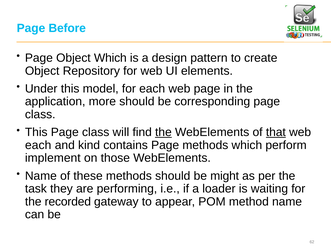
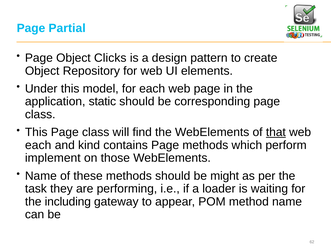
Before: Before -> Partial (67, 28)
Object Which: Which -> Clicks (110, 58)
more: more -> static (102, 102)
the underline: present -> none (163, 132)
recorded: recorded -> including (68, 202)
